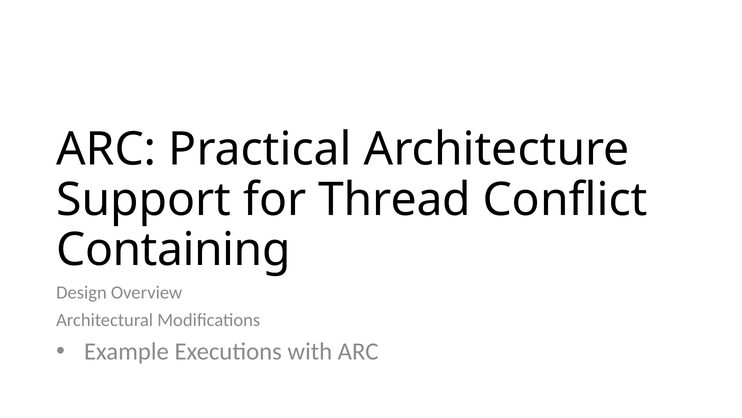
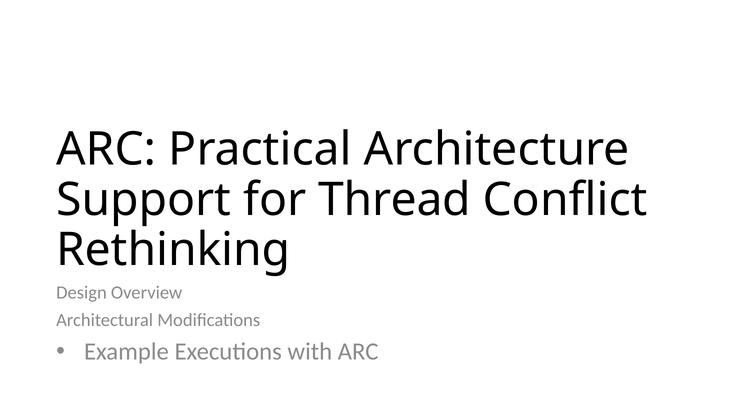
Containing: Containing -> Rethinking (173, 250)
